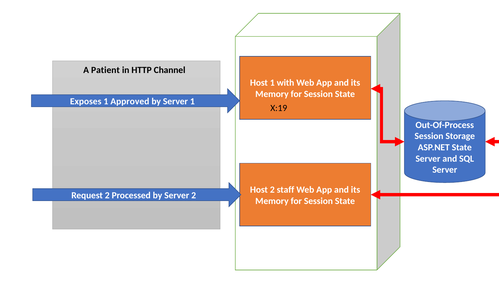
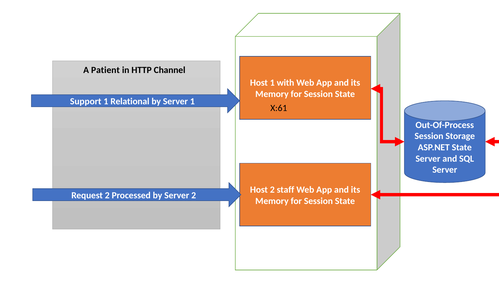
Exposes: Exposes -> Support (86, 101)
Approved: Approved -> Relational (130, 101)
X:19: X:19 -> X:61 (279, 108)
